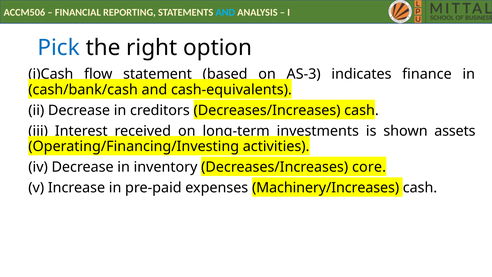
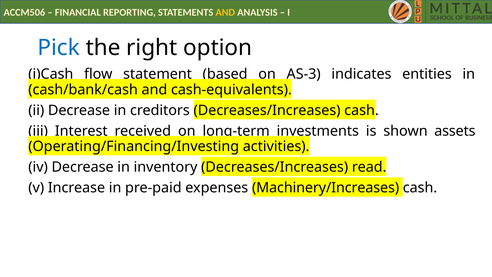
AND colour: light blue -> yellow (225, 12)
finance: finance -> entities (427, 74)
core: core -> read (369, 167)
